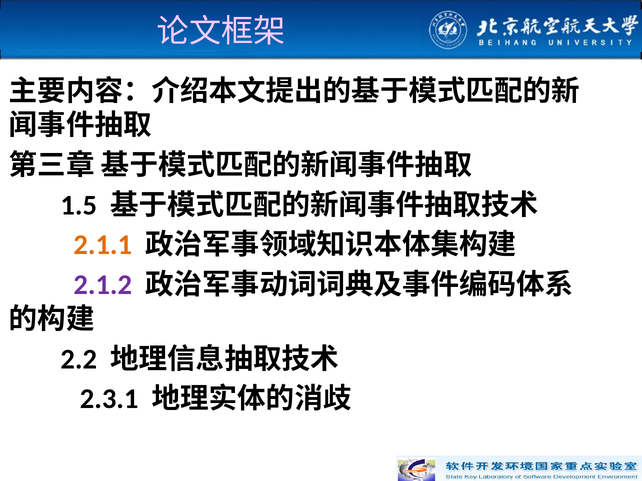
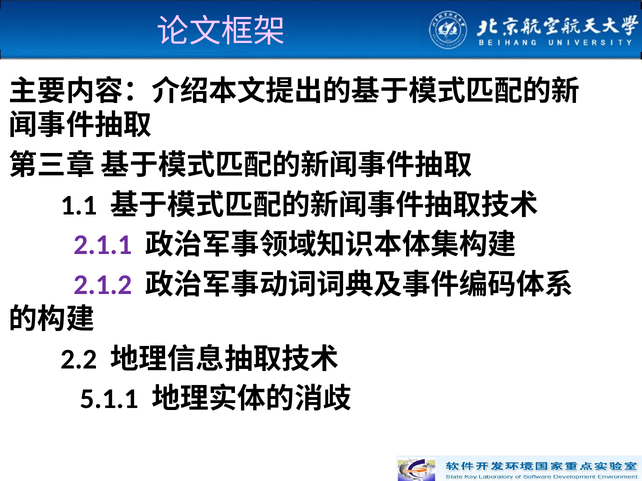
1.5: 1.5 -> 1.1 (79, 205)
2.1.1 colour: orange -> purple (103, 245)
2.3.1: 2.3.1 -> 5.1.1 (109, 399)
